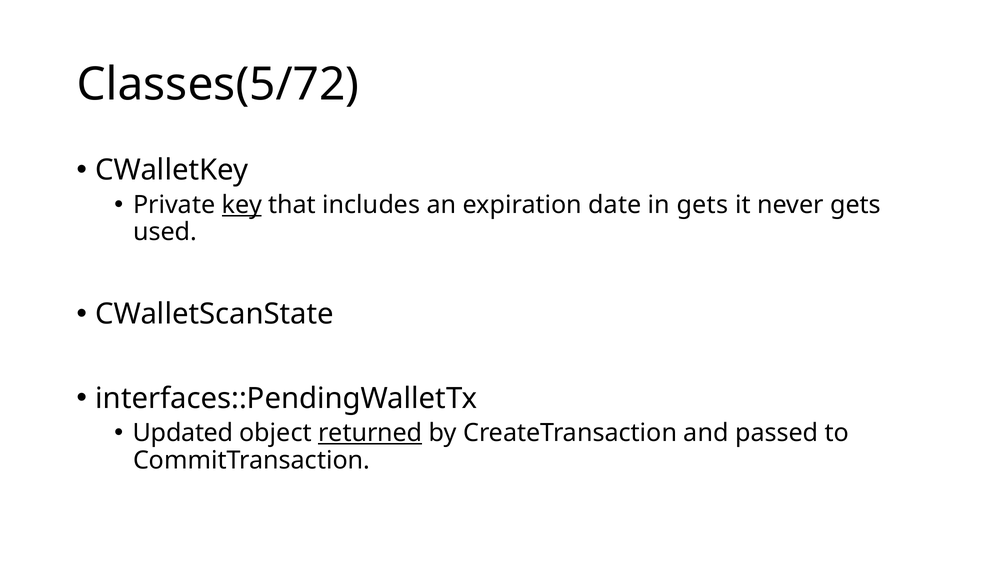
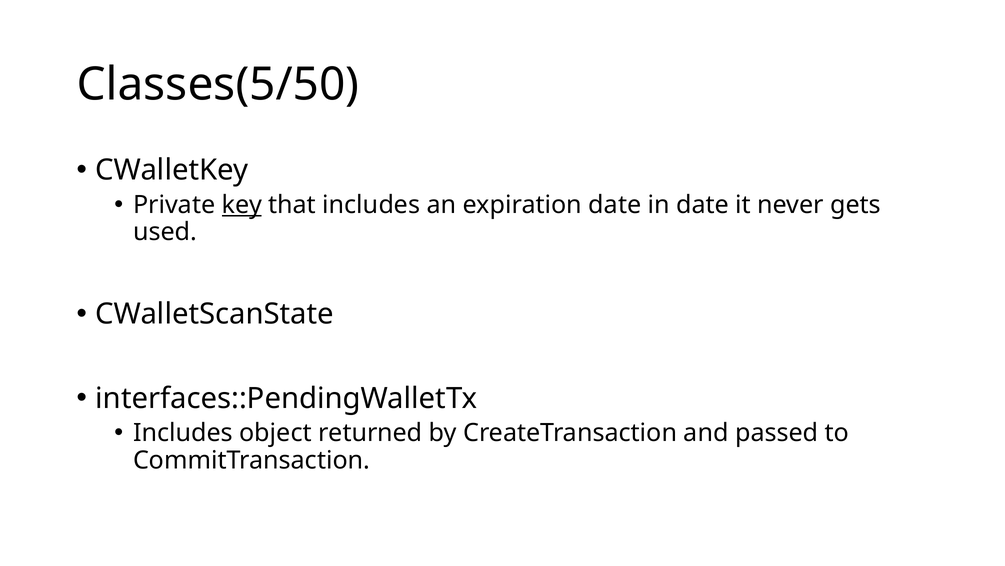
Classes(5/72: Classes(5/72 -> Classes(5/50 (218, 84)
in gets: gets -> date (703, 205)
Updated: Updated -> Includes (183, 433)
returned underline: present -> none (370, 433)
